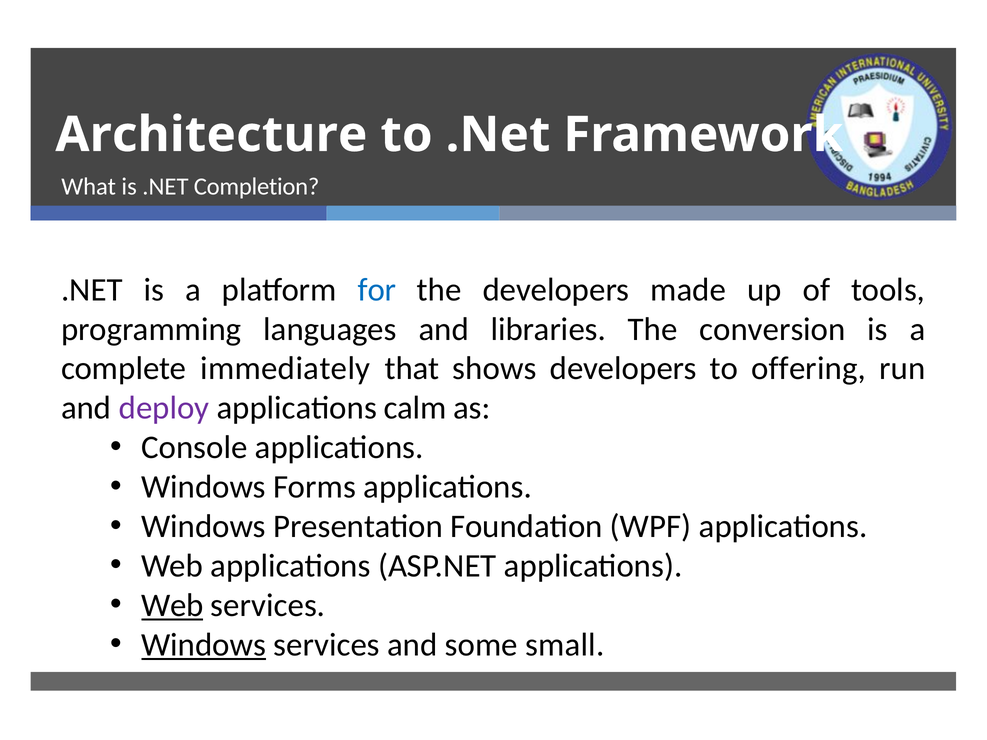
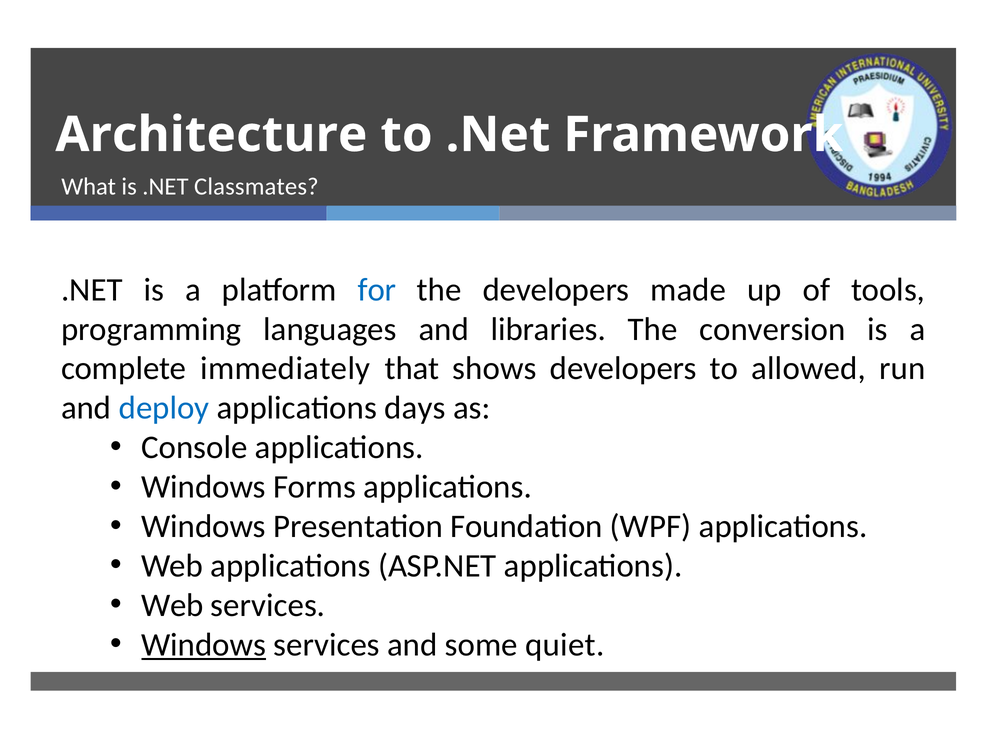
Completion: Completion -> Classmates (256, 187)
offering: offering -> allowed (809, 369)
deploy colour: purple -> blue (164, 408)
calm: calm -> days (415, 408)
Web underline: present -> none (172, 606)
small: small -> quiet (565, 645)
